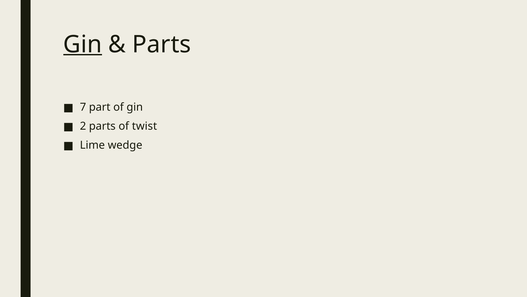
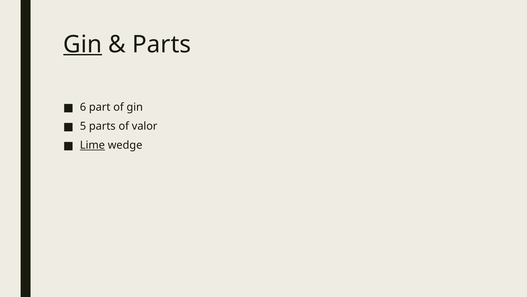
7: 7 -> 6 (83, 107)
2: 2 -> 5 (83, 126)
twist: twist -> valor (145, 126)
Lime underline: none -> present (92, 145)
